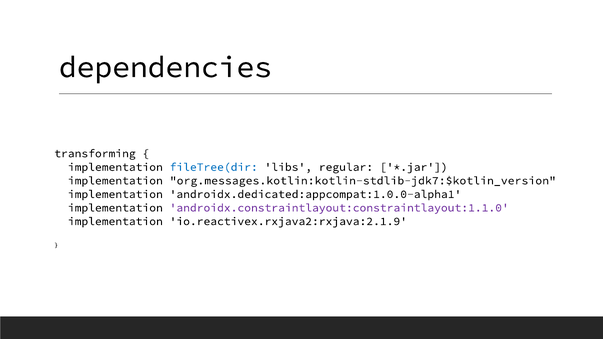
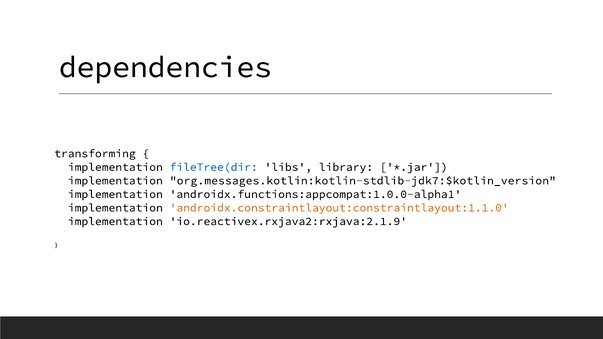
regular: regular -> library (346, 167)
androidx.dedicated:appcompat:1.0.0-alpha1: androidx.dedicated:appcompat:1.0.0-alpha1 -> androidx.functions:appcompat:1.0.0-alpha1 (315, 194)
androidx.constraintlayout:constraintlayout:1.1.0 colour: purple -> orange (339, 208)
